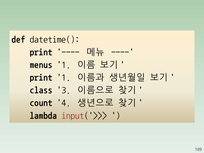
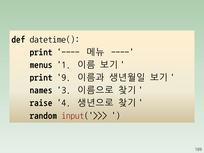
print 1: 1 -> 9 (64, 77)
class: class -> names (41, 90)
count: count -> raise (41, 103)
lambda: lambda -> random (43, 115)
